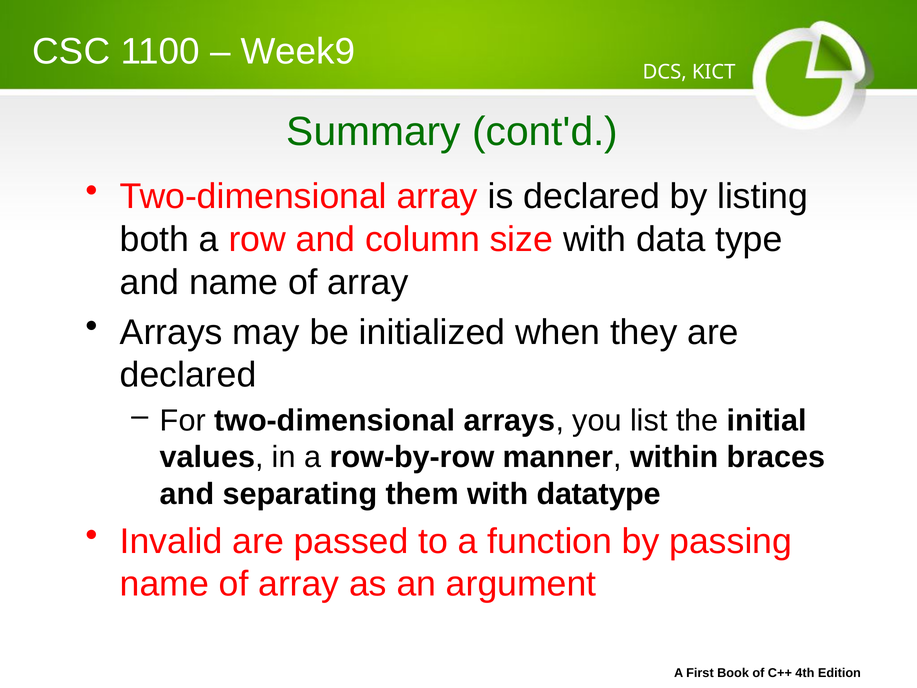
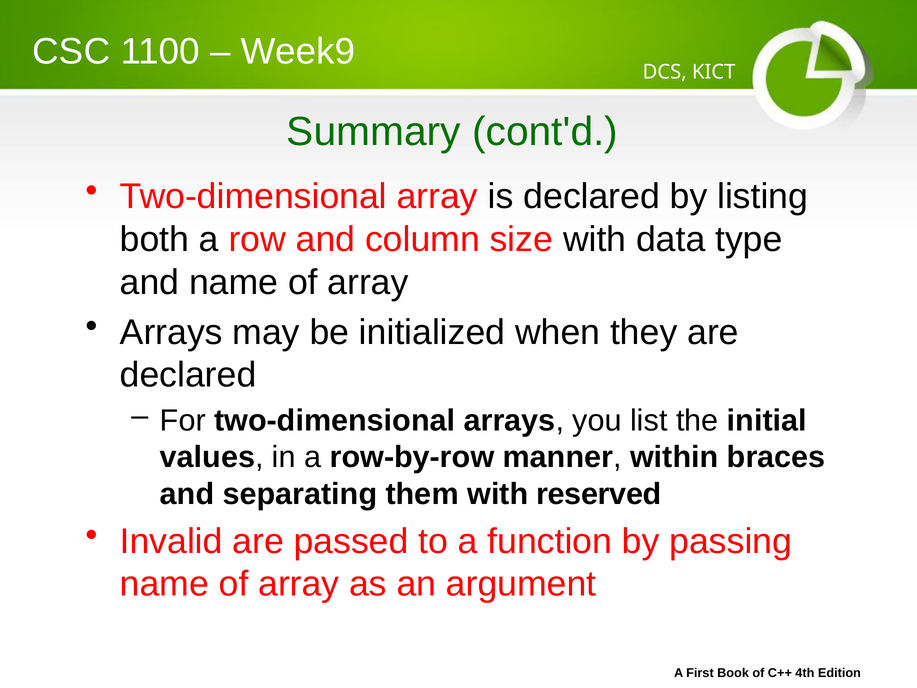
datatype: datatype -> reserved (599, 494)
